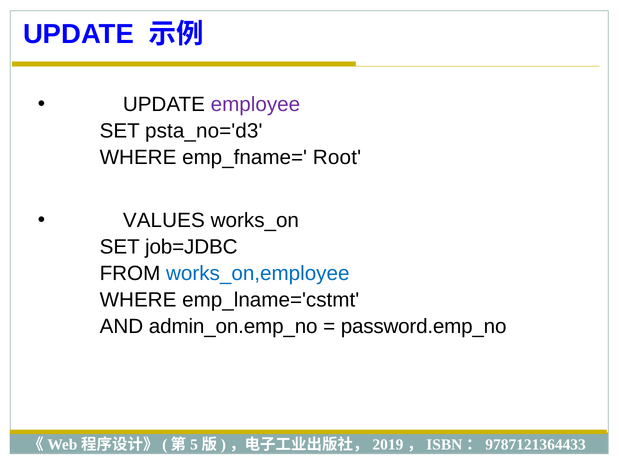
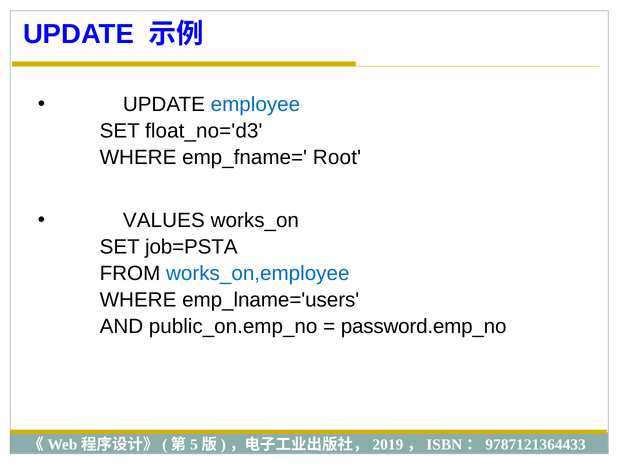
employee colour: purple -> blue (255, 104)
psta_no='d3: psta_no='d3 -> float_no='d3 (204, 131)
job=JDBC: job=JDBC -> job=PSTA (191, 247)
emp_lname='cstmt: emp_lname='cstmt -> emp_lname='users (271, 300)
admin_on.emp_no: admin_on.emp_no -> public_on.emp_no (233, 327)
